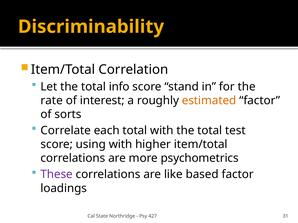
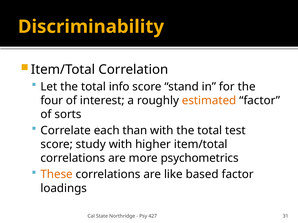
rate: rate -> four (52, 101)
each total: total -> than (135, 131)
using: using -> study (91, 145)
These colour: purple -> orange (57, 175)
